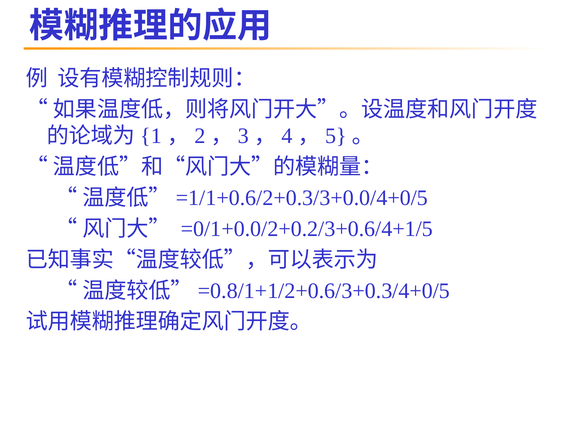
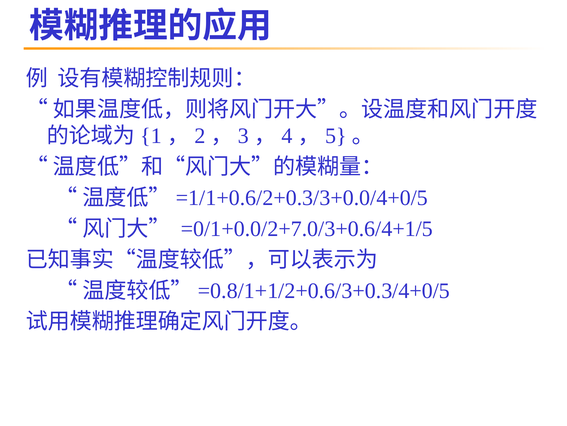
=0/1+0.0/2+0.2/3+0.6/4+1/5: =0/1+0.0/2+0.2/3+0.6/4+1/5 -> =0/1+0.0/2+7.0/3+0.6/4+1/5 (307, 228)
